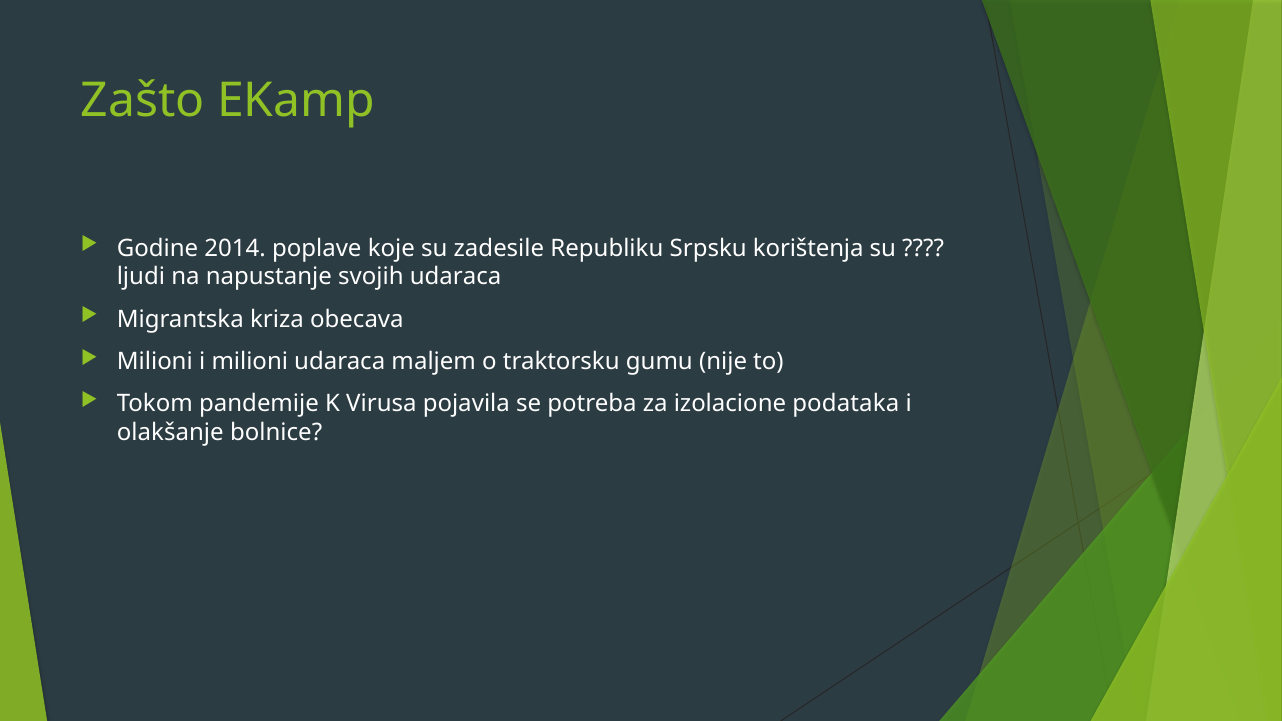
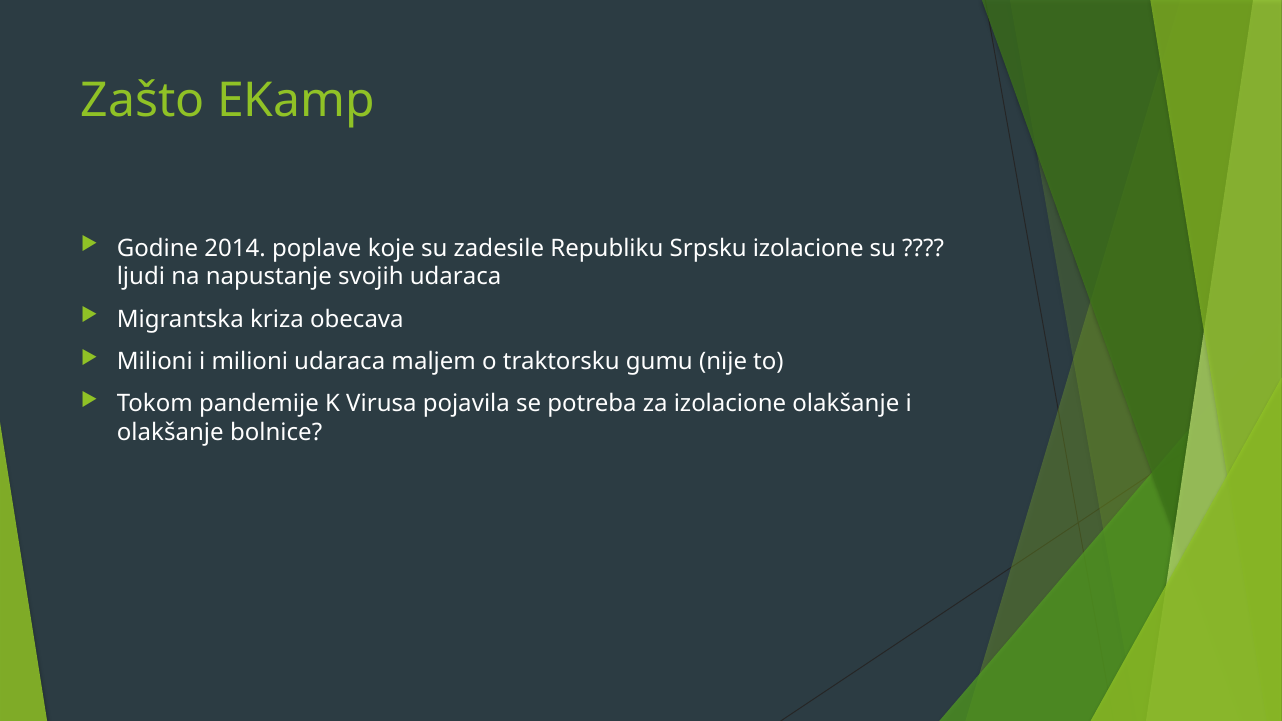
Srpsku korištenja: korištenja -> izolacione (808, 248)
izolacione podataka: podataka -> olakšanje (846, 404)
